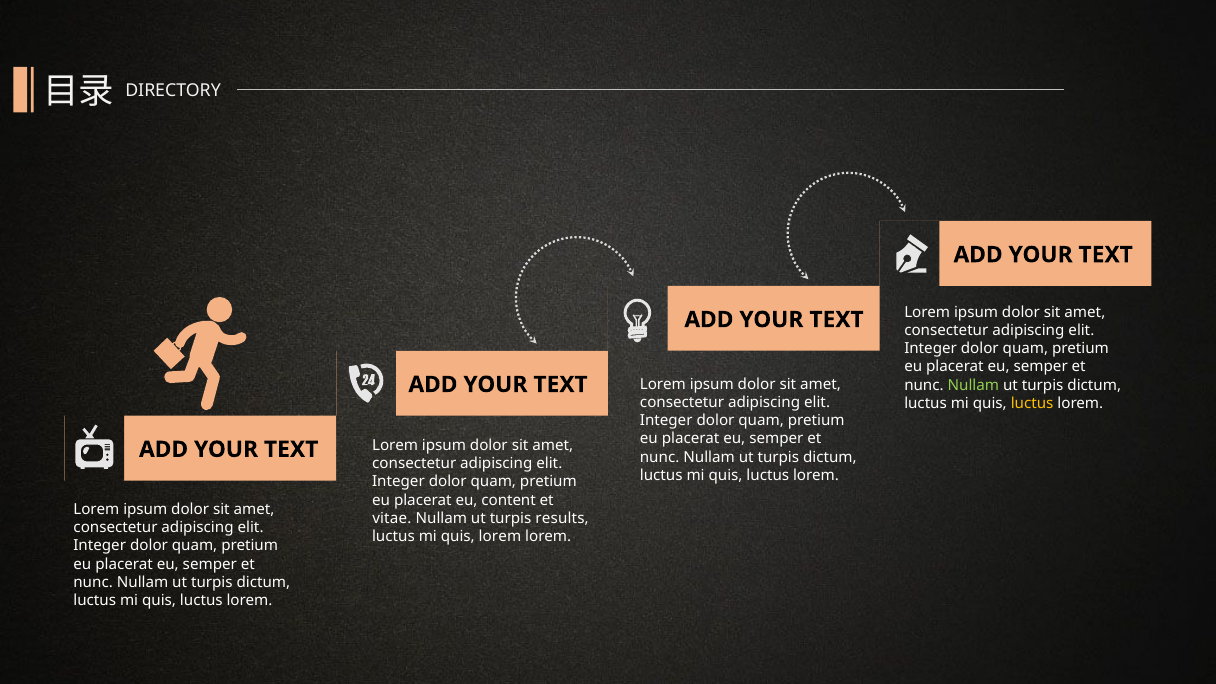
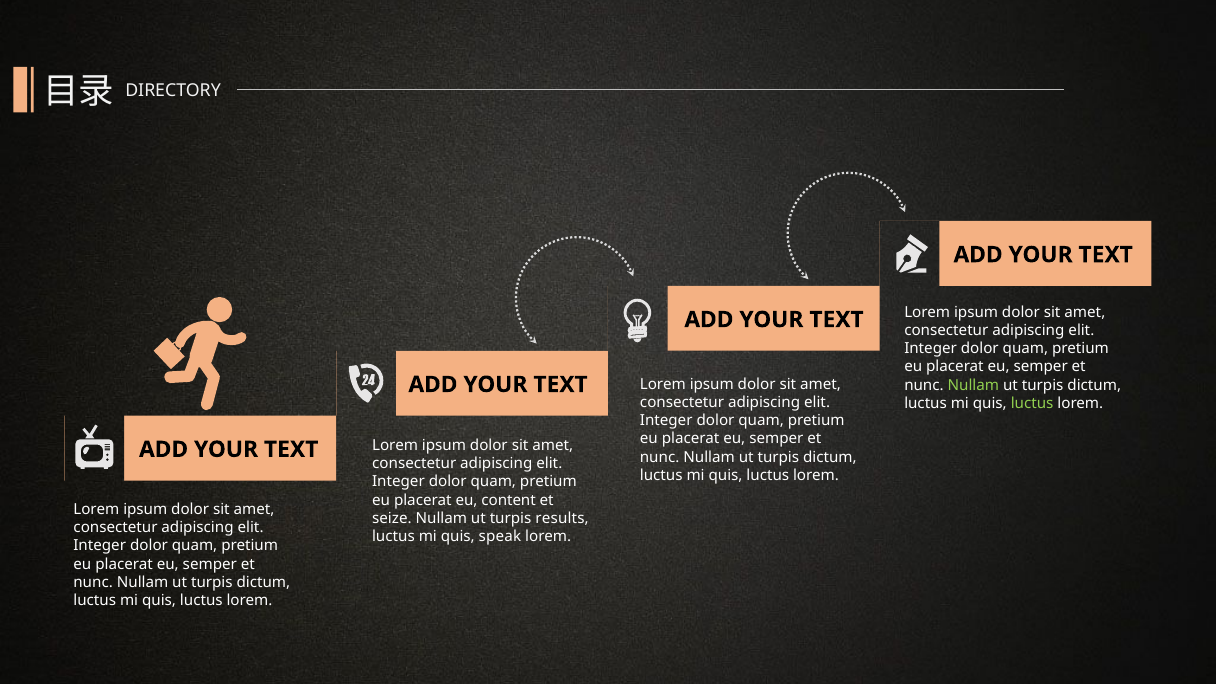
luctus colour: yellow -> light green (1032, 403)
vitae: vitae -> seize (392, 518)
quis lorem: lorem -> speak (500, 536)
